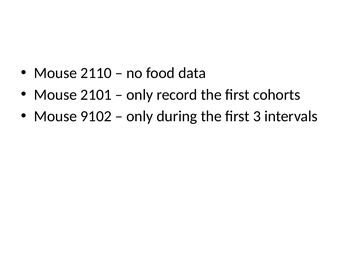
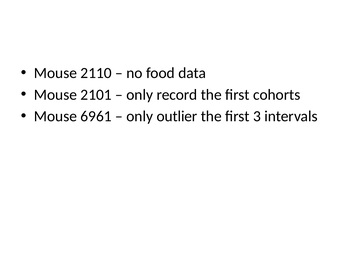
9102: 9102 -> 6961 (96, 116)
during: during -> outlier (177, 116)
